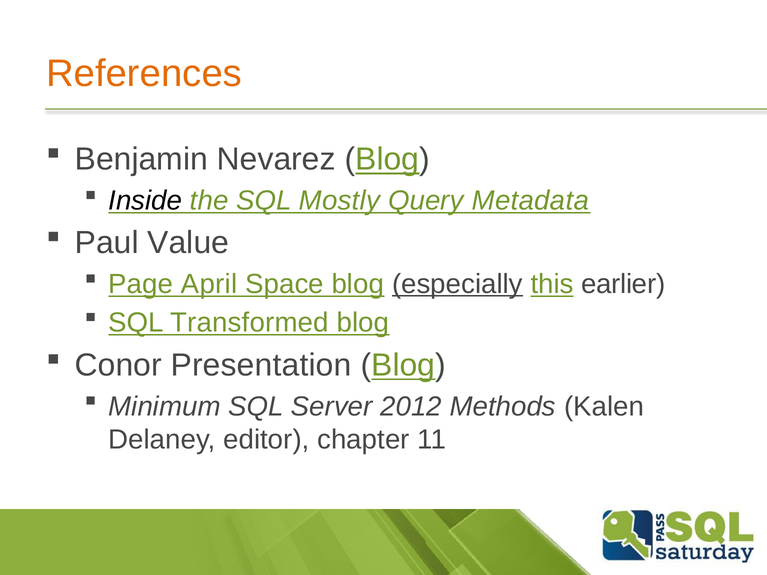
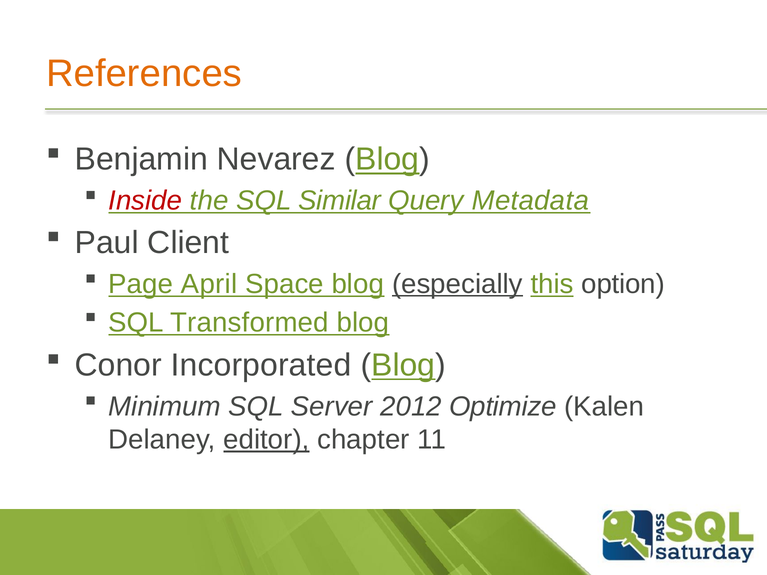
Inside colour: black -> red (145, 201)
Mostly: Mostly -> Similar (340, 201)
Value: Value -> Client (188, 243)
earlier: earlier -> option (623, 284)
Presentation: Presentation -> Incorporated (261, 365)
Methods: Methods -> Optimize (503, 407)
editor underline: none -> present (266, 440)
